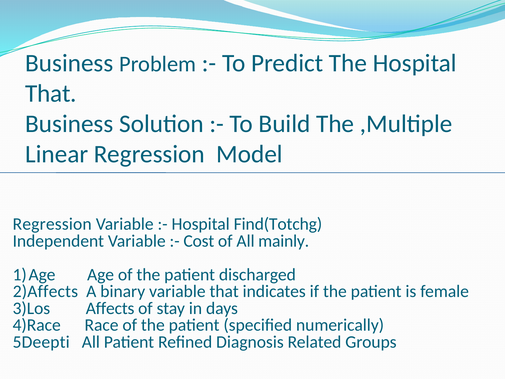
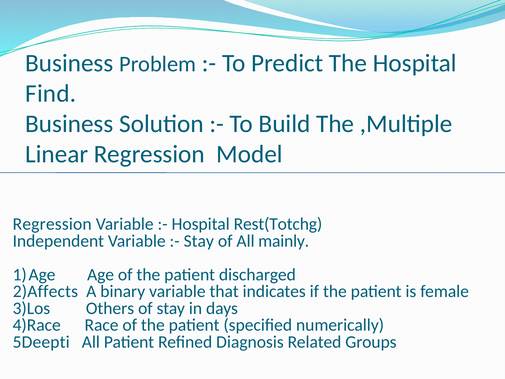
That: That -> Find (51, 93)
Find(Totchg: Find(Totchg -> Rest(Totchg (278, 224)
Cost: Cost -> Stay (199, 241)
Affects: Affects -> Others (110, 308)
